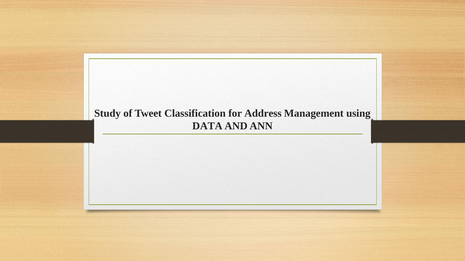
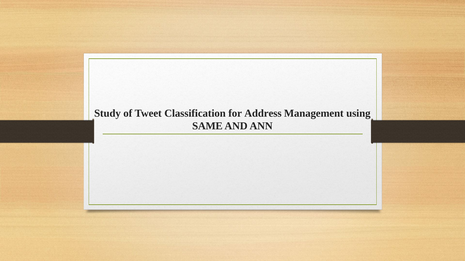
DATA: DATA -> SAME (207, 126)
